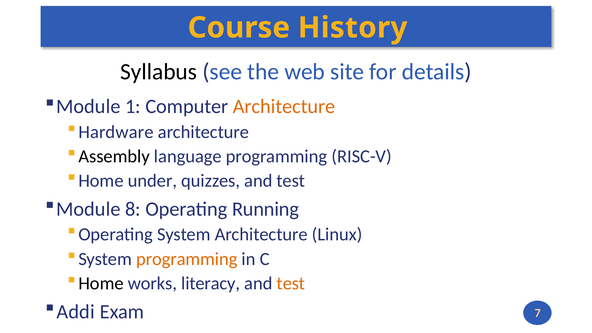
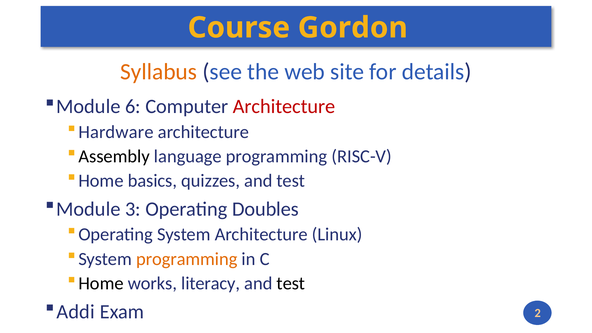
History: History -> Gordon (353, 28)
Syllabus colour: black -> orange (159, 72)
1: 1 -> 6 (133, 107)
Architecture colour: orange -> red (284, 107)
under: under -> basics (152, 181)
8: 8 -> 3 (133, 209)
Running: Running -> Doubles (265, 209)
test colour: orange -> black (291, 283)
7: 7 -> 2 (538, 313)
